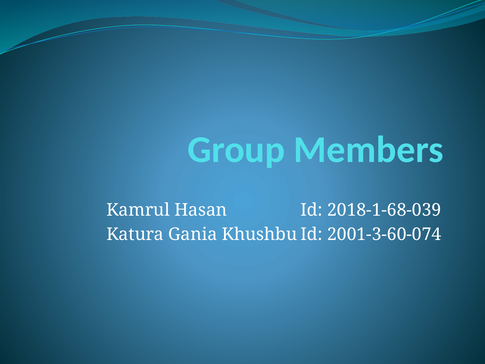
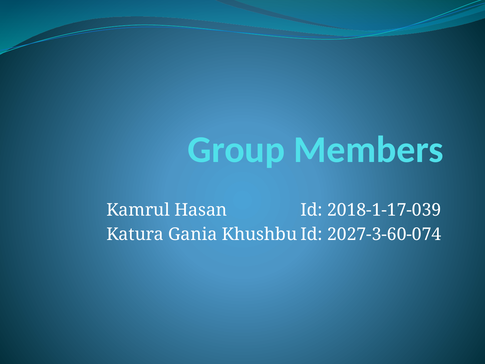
2018-1-68-039: 2018-1-68-039 -> 2018-1-17-039 (384, 210)
2001-3-60-074: 2001-3-60-074 -> 2027-3-60-074 (384, 234)
